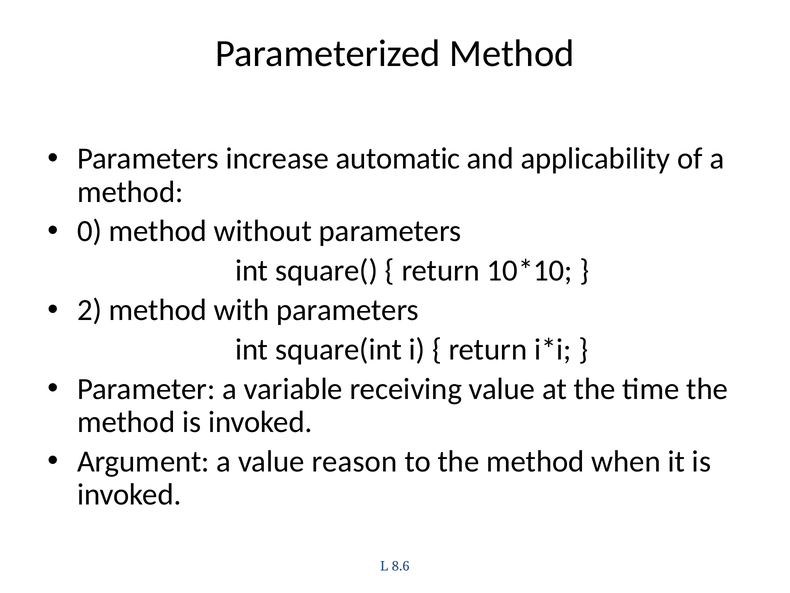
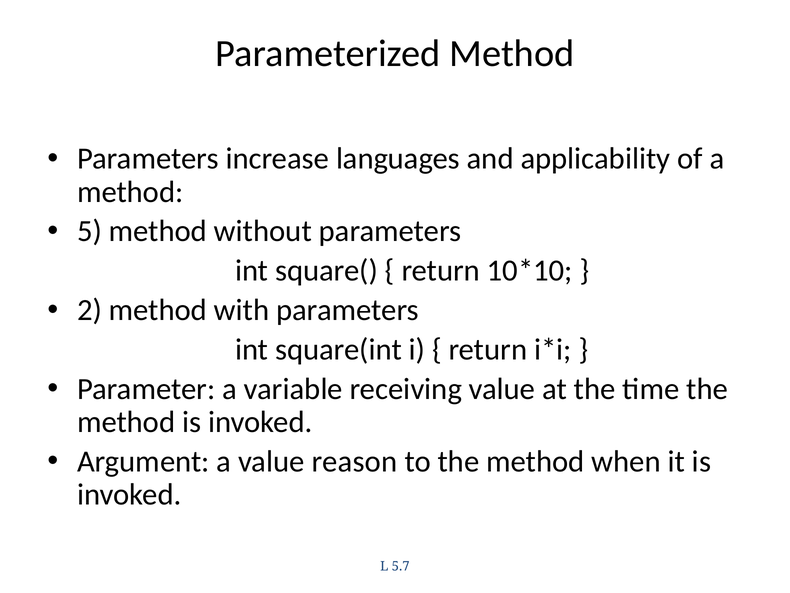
automatic: automatic -> languages (398, 159)
0: 0 -> 5 (89, 231)
8.6: 8.6 -> 5.7 (401, 566)
